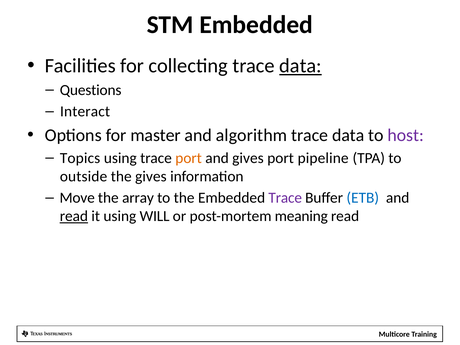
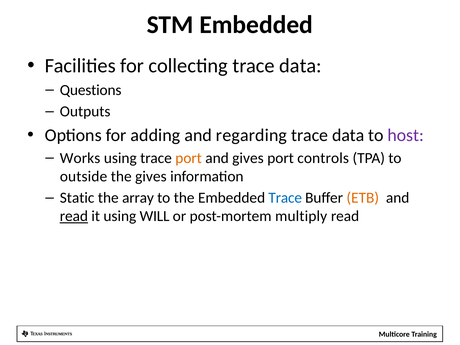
data underline: present -> none (300, 66)
Interact: Interact -> Outputs (85, 111)
master: master -> adding (155, 135)
algorithm: algorithm -> regarding (251, 135)
Topics: Topics -> Works (80, 158)
pipeline: pipeline -> controls (323, 158)
Move: Move -> Static (77, 198)
Trace colour: purple -> blue (285, 198)
ETB colour: blue -> orange (363, 198)
meaning: meaning -> multiply (301, 216)
